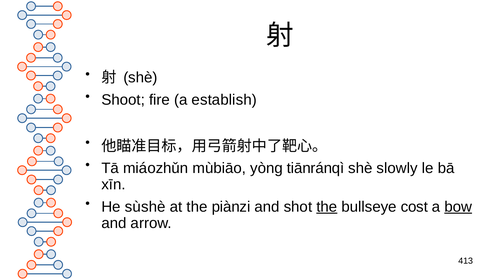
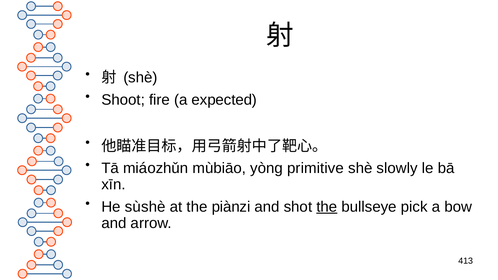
establish: establish -> expected (224, 100)
tiānránqì: tiānránqì -> primitive (316, 168)
cost: cost -> pick (414, 207)
bow underline: present -> none (458, 207)
